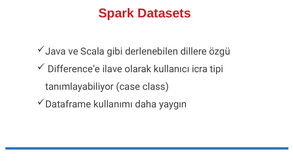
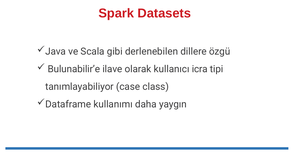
Difference’e: Difference’e -> Bulunabilir’e (74, 69)
